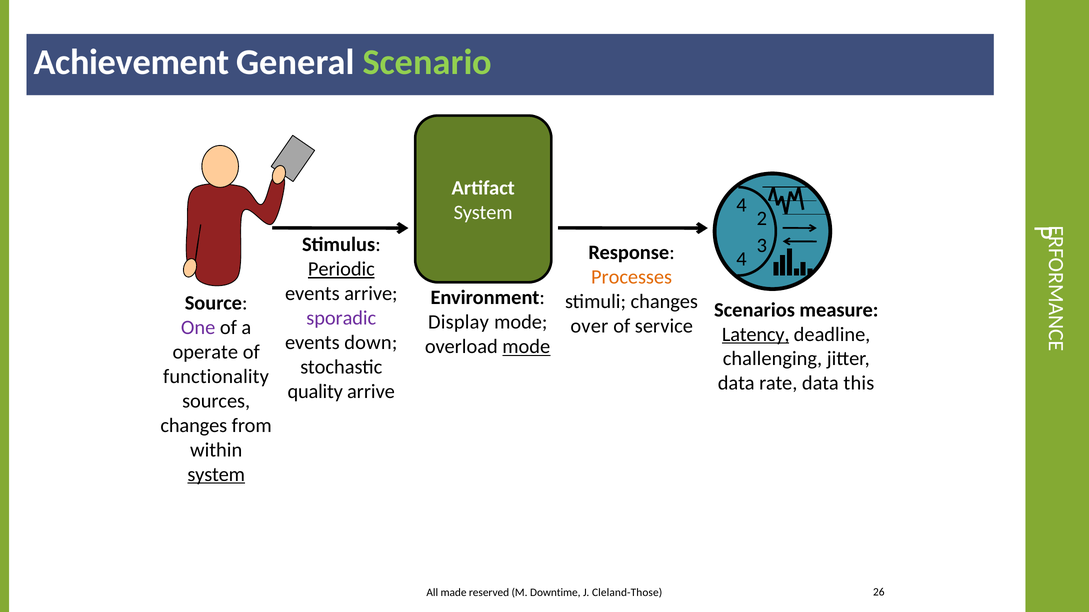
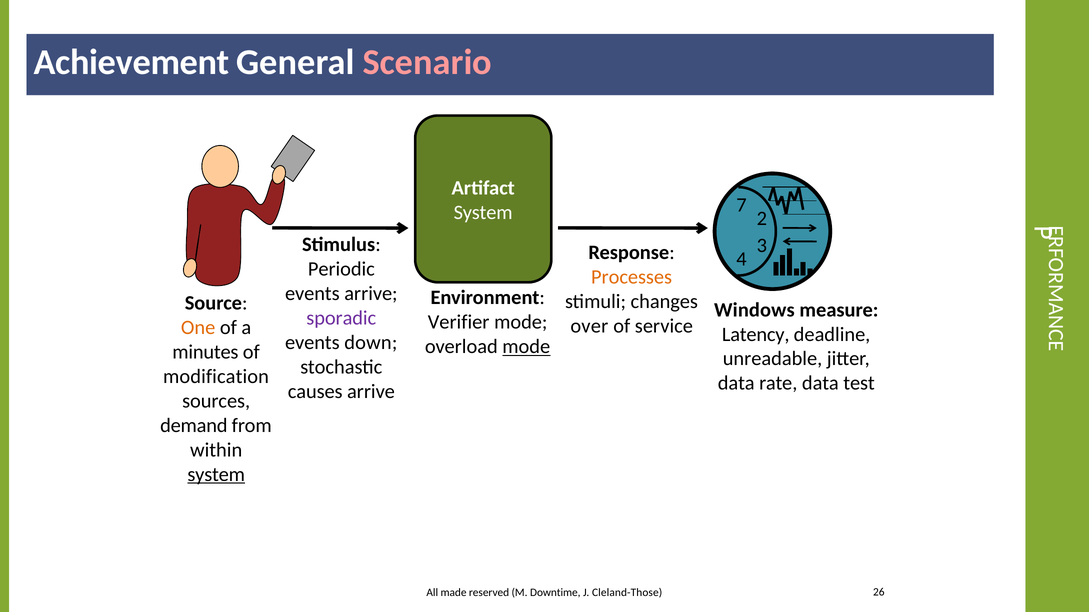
Scenario colour: light green -> pink (427, 62)
System 4: 4 -> 7 (741, 205)
Periodic underline: present -> none (341, 269)
Scenarios: Scenarios -> Windows (754, 310)
Display: Display -> Verifier (459, 323)
One colour: purple -> orange (198, 328)
Latency underline: present -> none (756, 335)
operate: operate -> minutes (205, 352)
challenging: challenging -> unreadable (773, 359)
functionality: functionality -> modification (216, 377)
this: this -> test (859, 384)
quality: quality -> causes (315, 392)
changes: changes -> demand (194, 426)
